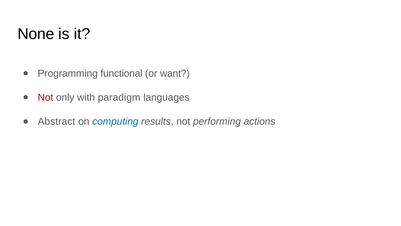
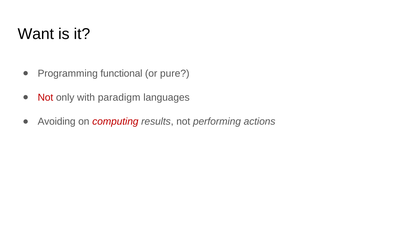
None: None -> Want (36, 34)
want: want -> pure (175, 73)
Abstract: Abstract -> Avoiding (57, 121)
computing colour: blue -> red (115, 121)
